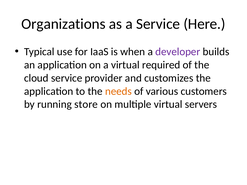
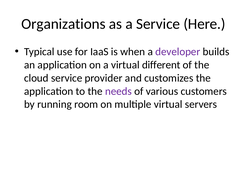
required: required -> different (161, 65)
needs colour: orange -> purple (118, 91)
store: store -> room (86, 105)
